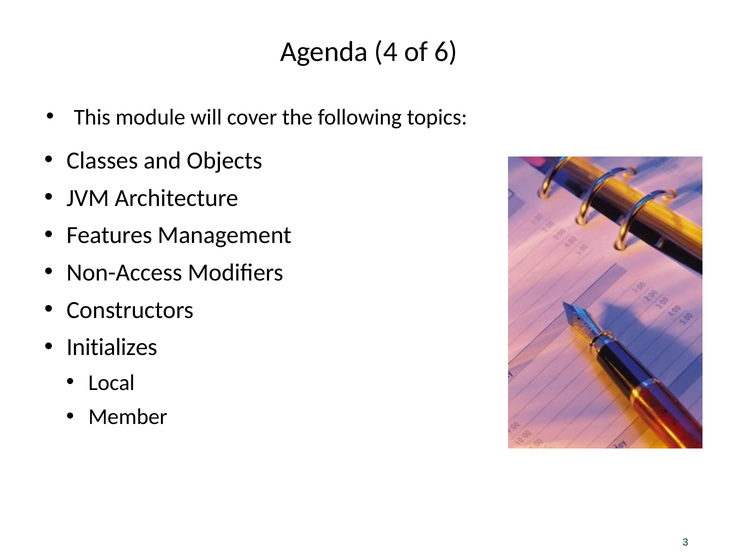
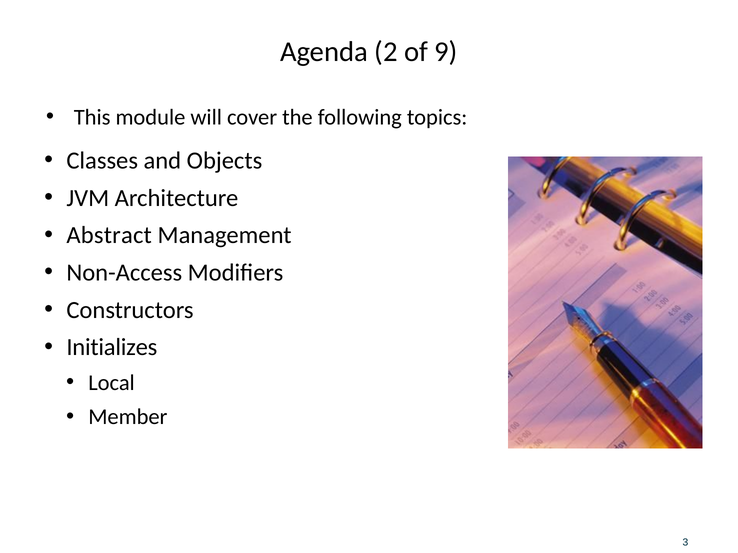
4: 4 -> 2 (386, 52)
6: 6 -> 9 (446, 52)
Features: Features -> Abstract (109, 236)
